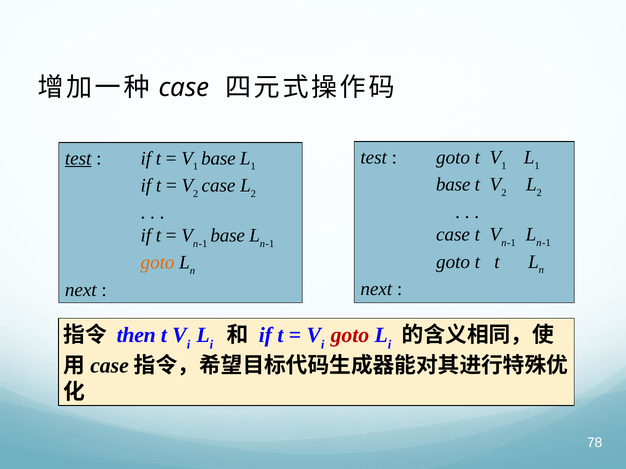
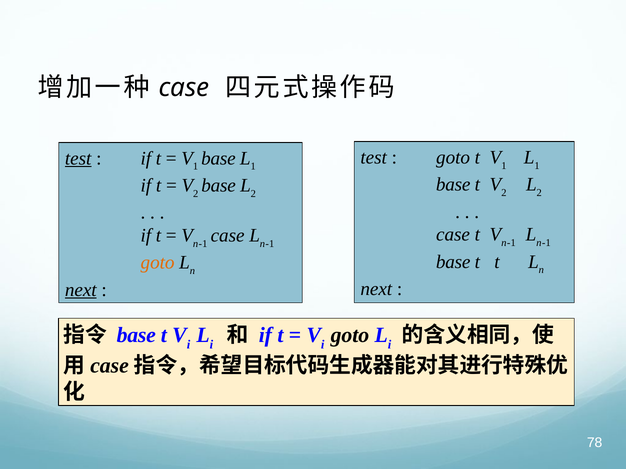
case: case -> base (219, 186)
base: base -> case (228, 236)
goto: goto -> base (453, 262)
next underline: none -> present (81, 290)
then: then -> base (136, 335)
goto colour: red -> black (350, 335)
